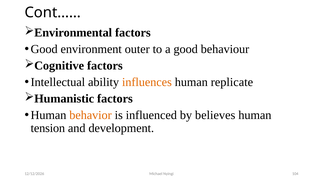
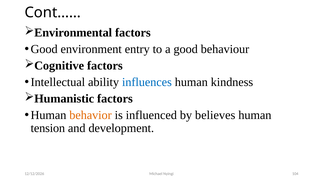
outer: outer -> entry (137, 49)
influences colour: orange -> blue (147, 82)
replicate: replicate -> kindness (232, 82)
